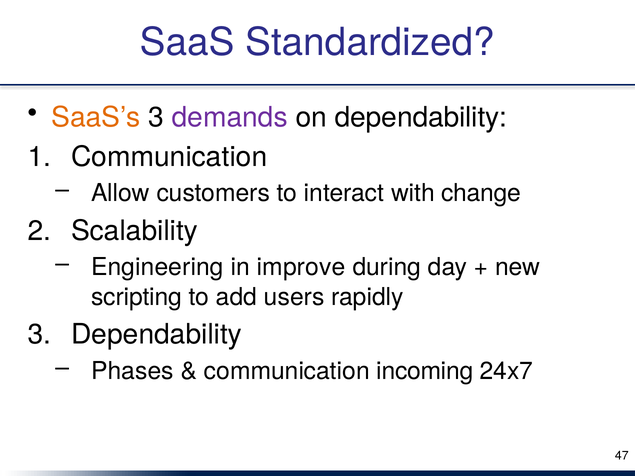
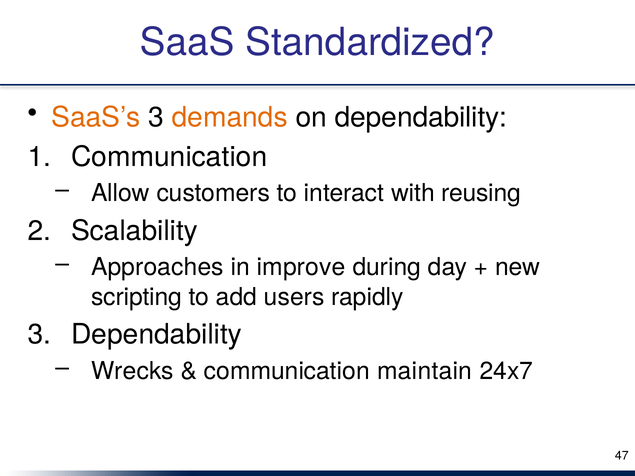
demands colour: purple -> orange (230, 117)
change: change -> reusing (481, 193)
Engineering: Engineering -> Approaches (157, 267)
Phases: Phases -> Wrecks (132, 371)
incoming: incoming -> maintain (425, 371)
